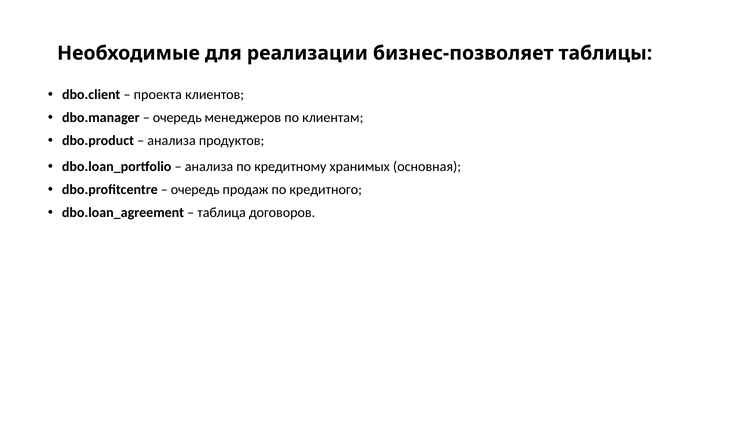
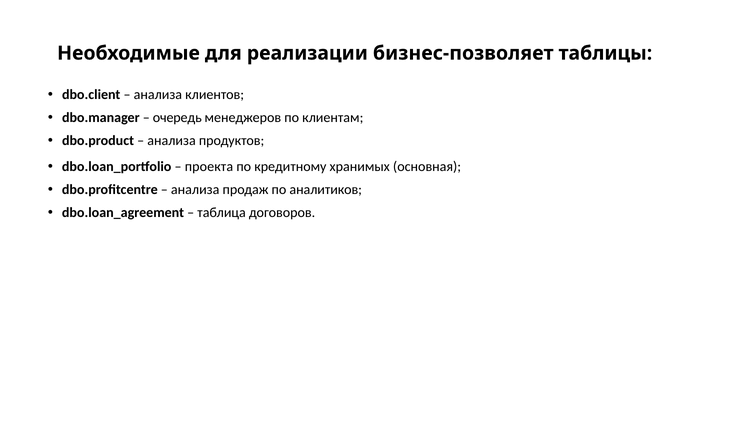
проекта: проекта -> анализа (158, 94)
анализа: анализа -> проекта (209, 166)
очередь: очередь -> анализа (195, 189)
кредитного: кредитного -> аналитиков (326, 189)
